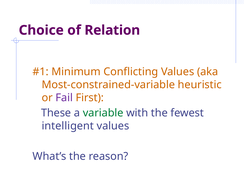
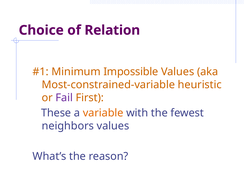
Conflicting: Conflicting -> Impossible (131, 72)
variable colour: green -> orange (103, 113)
intelligent: intelligent -> neighbors (68, 126)
